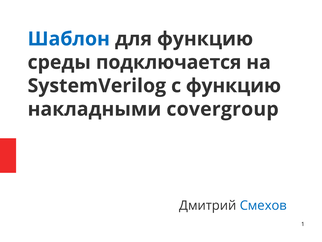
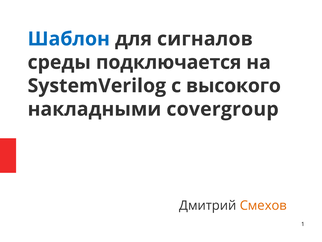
для функцию: функцию -> сигналов (205, 39)
с функцию: функцию -> высокого (233, 86)
Смехов colour: blue -> orange (263, 205)
